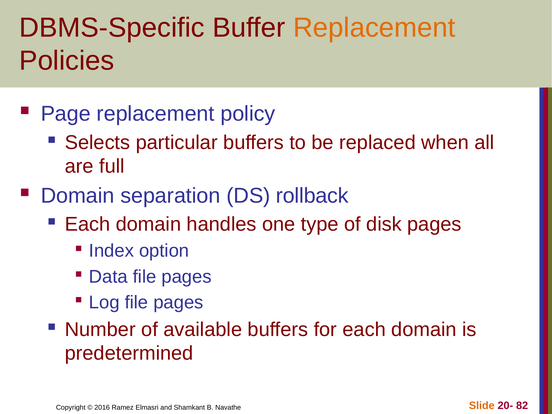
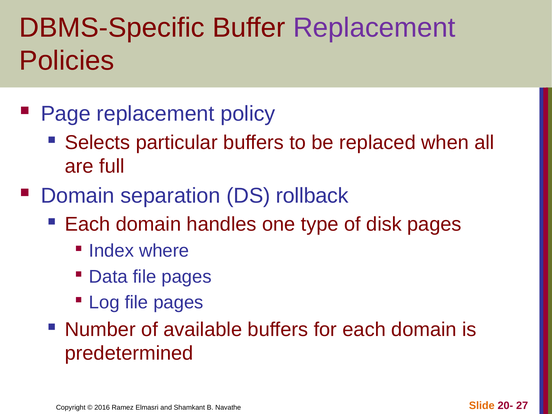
Replacement colour: orange -> purple (374, 28)
option: option -> where (164, 251)
82: 82 -> 27 (522, 406)
